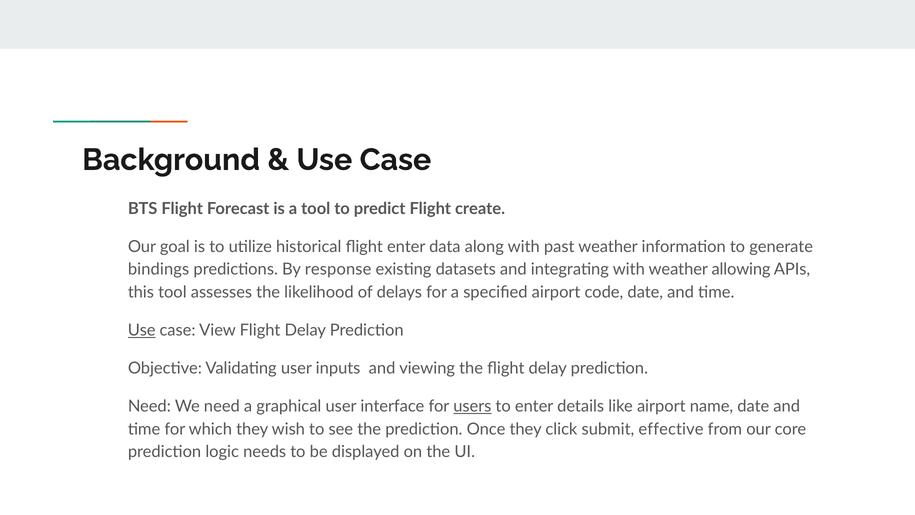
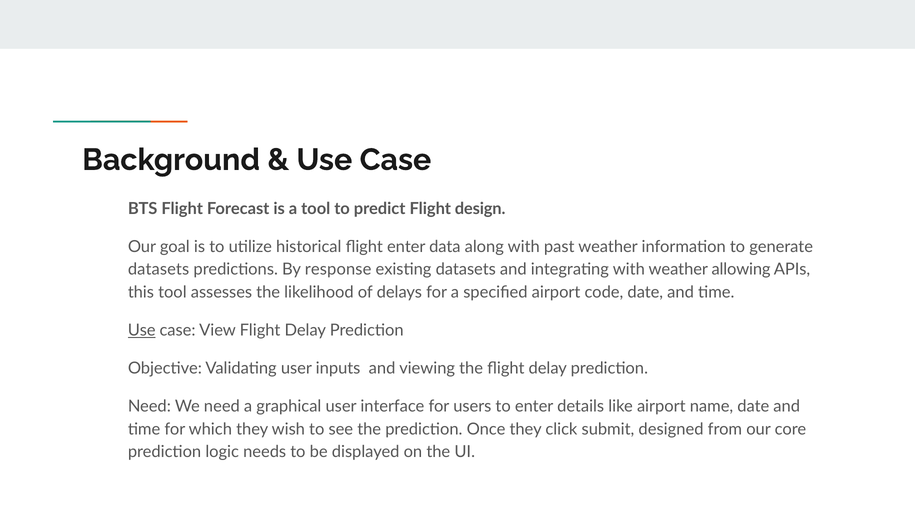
create: create -> design (480, 208)
bindings: bindings -> datasets (159, 269)
users underline: present -> none (472, 406)
effective: effective -> designed (671, 429)
